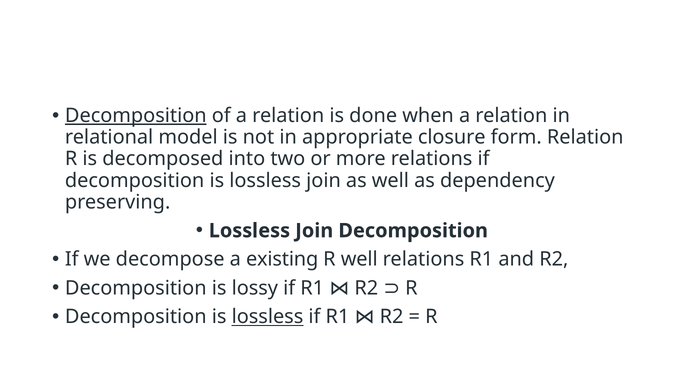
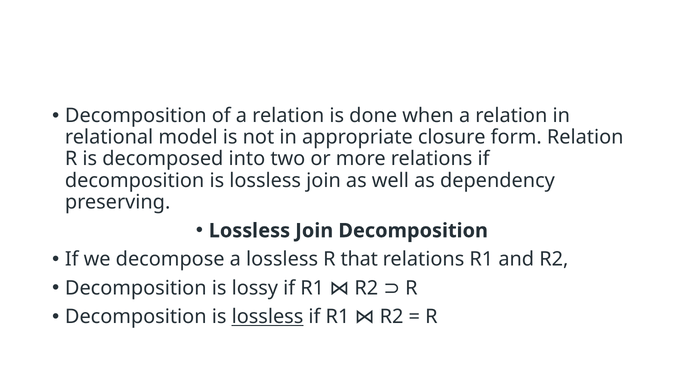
Decomposition underline: present -> none (136, 116)
a existing: existing -> lossless (282, 259)
R well: well -> that (359, 259)
